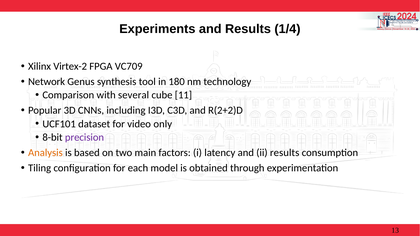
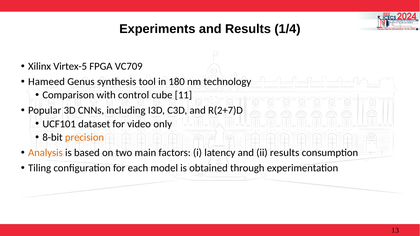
Virtex-2: Virtex-2 -> Virtex-5 (70, 66)
Network: Network -> Hameed (47, 82)
several: several -> control (134, 95)
R(2+2)D: R(2+2)D -> R(2+7)D (225, 111)
precision colour: purple -> orange (84, 137)
